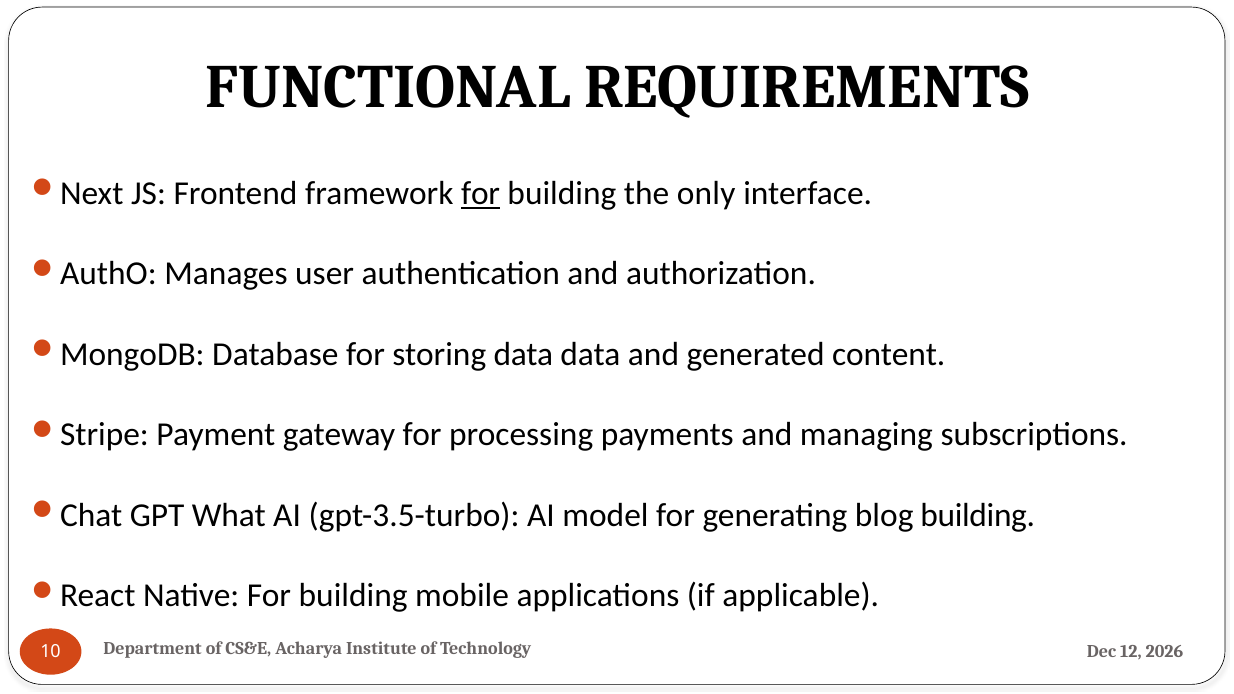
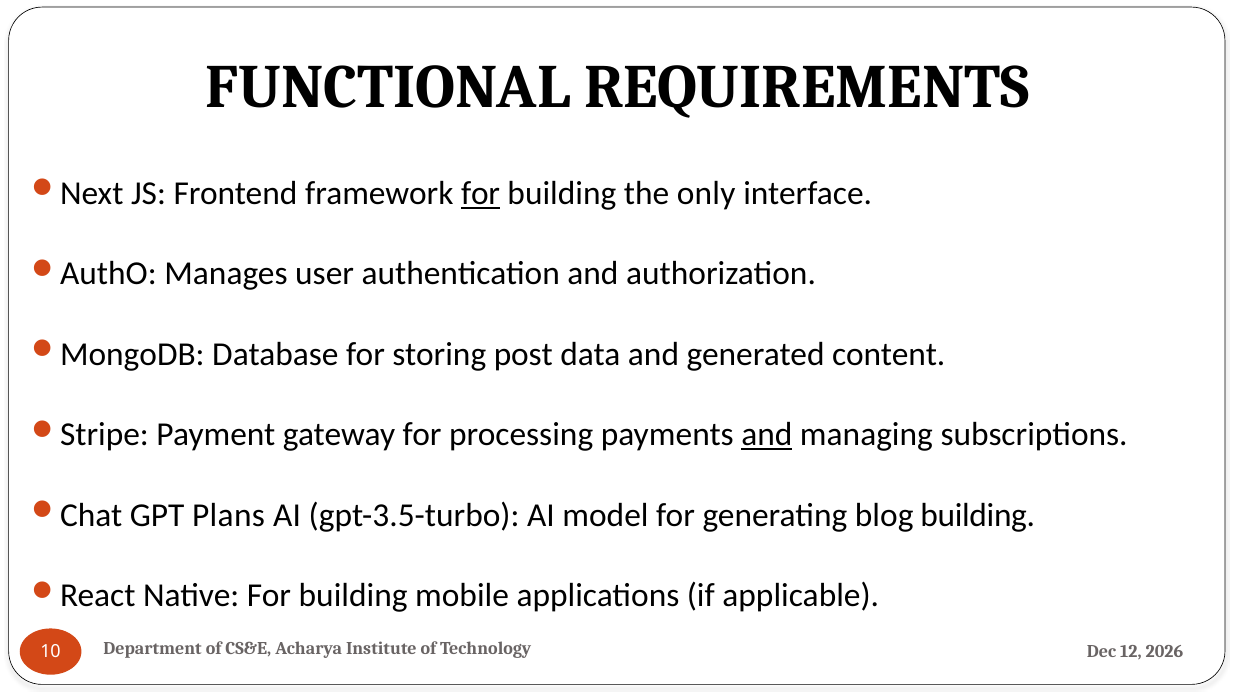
storing data: data -> post (523, 354)
and underline: none -> present (767, 435)
What: What -> Plans (229, 515)
